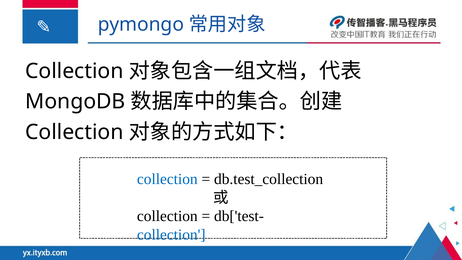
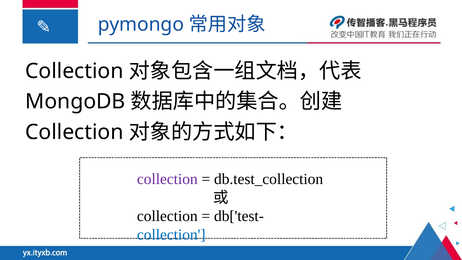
collection colour: blue -> purple (167, 179)
